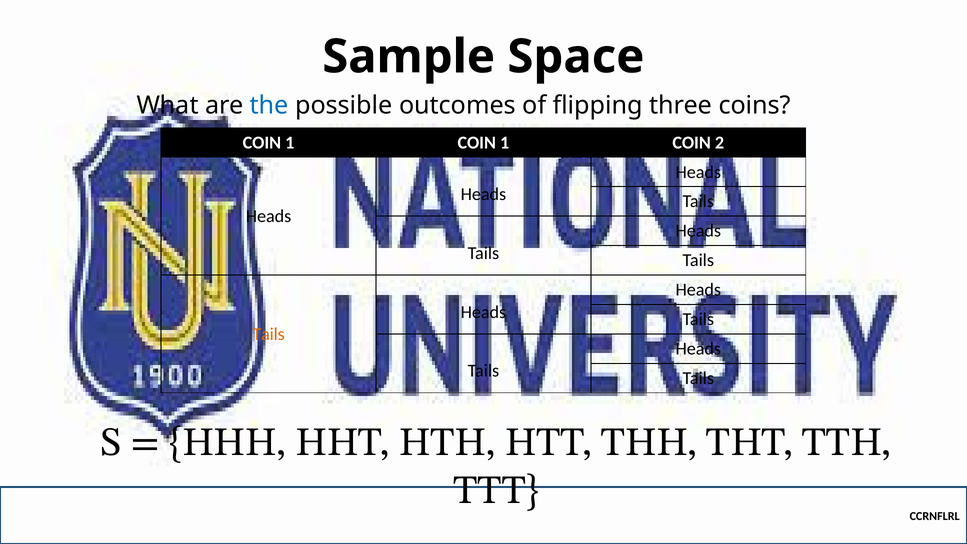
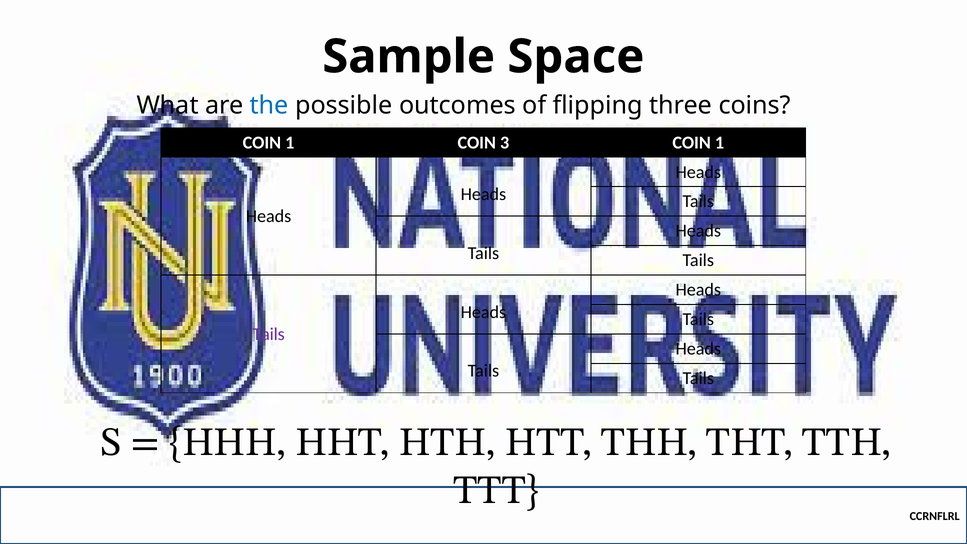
1 COIN 1: 1 -> 3 (505, 143)
2: 2 -> 1 (720, 143)
Tails colour: orange -> purple (269, 334)
